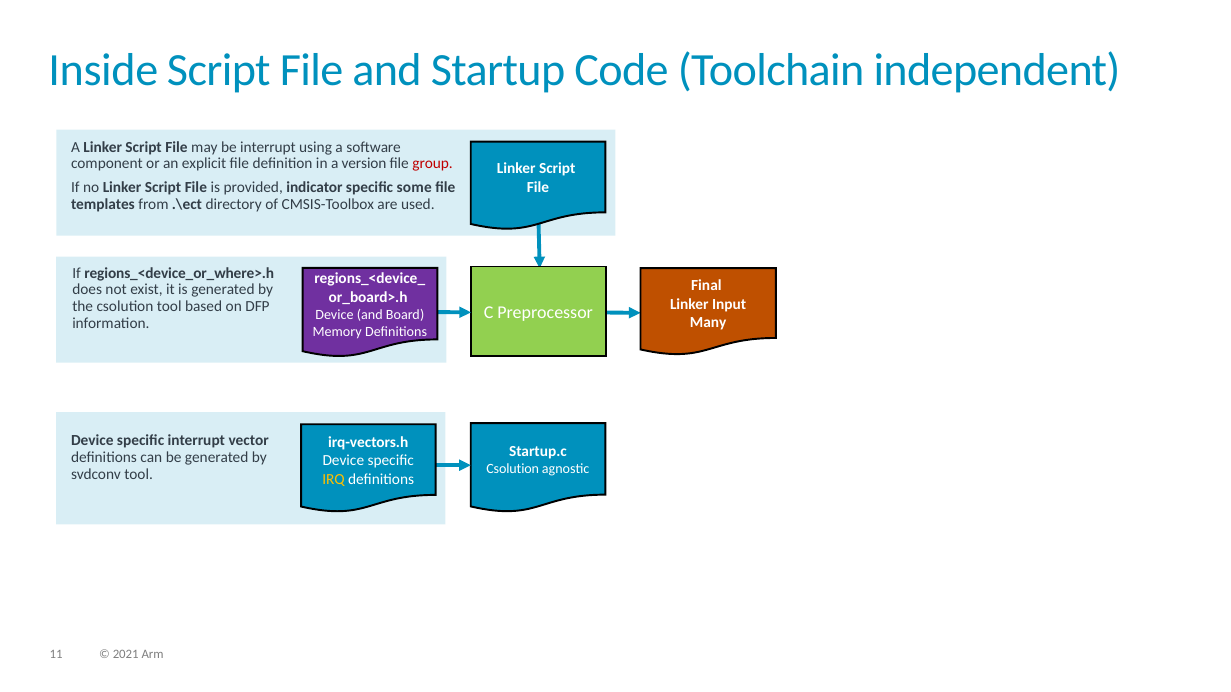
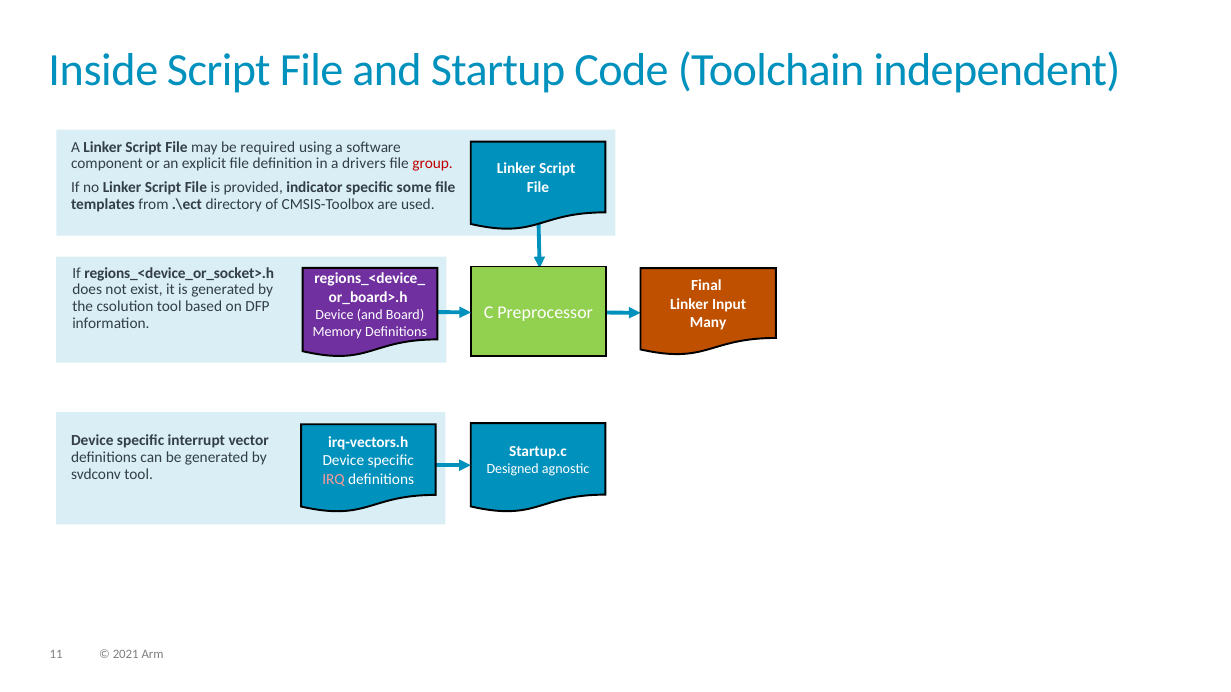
be interrupt: interrupt -> required (268, 147)
version: version -> drivers (364, 164)
regions_<device_or_where>.h: regions_<device_or_where>.h -> regions_<device_or_socket>.h (179, 273)
Csolution: Csolution -> Designed (513, 469)
IRQ colour: yellow -> pink (334, 479)
